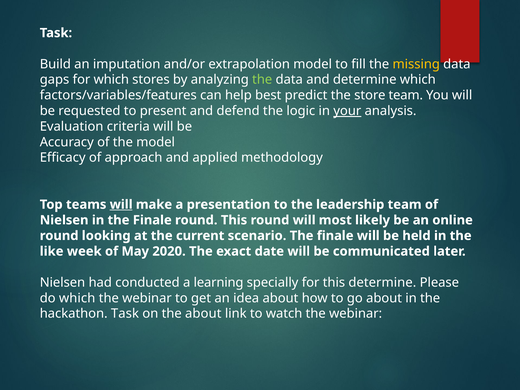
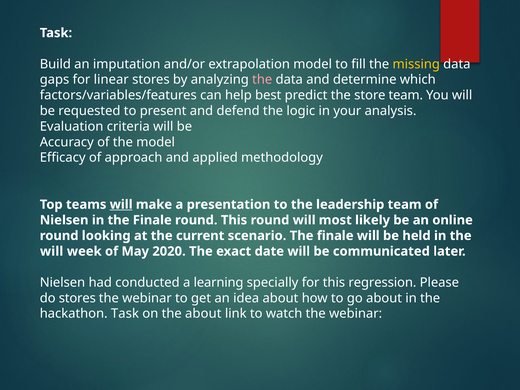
for which: which -> linear (111, 80)
the colour: light green -> pink (262, 80)
your underline: present -> none (347, 111)
like: like -> will (52, 251)
this determine: determine -> regression (382, 283)
do which: which -> stores (77, 298)
